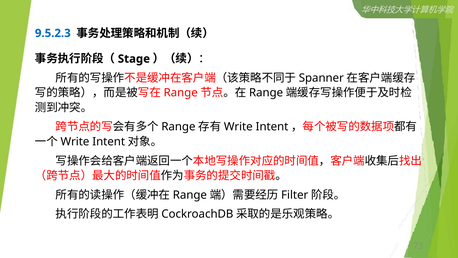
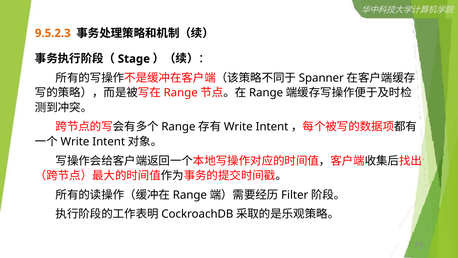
9.5.2.3 colour: blue -> orange (53, 33)
